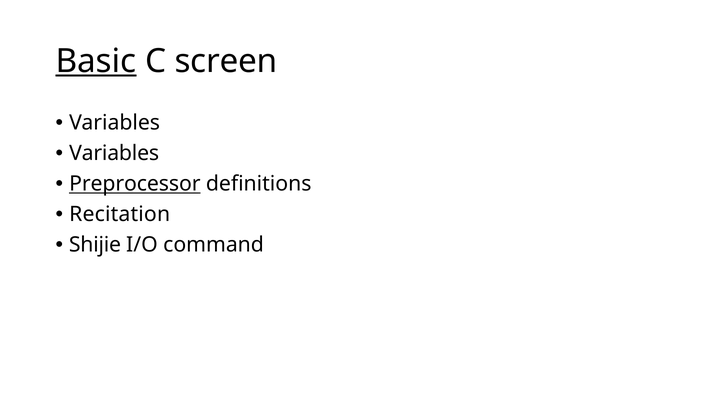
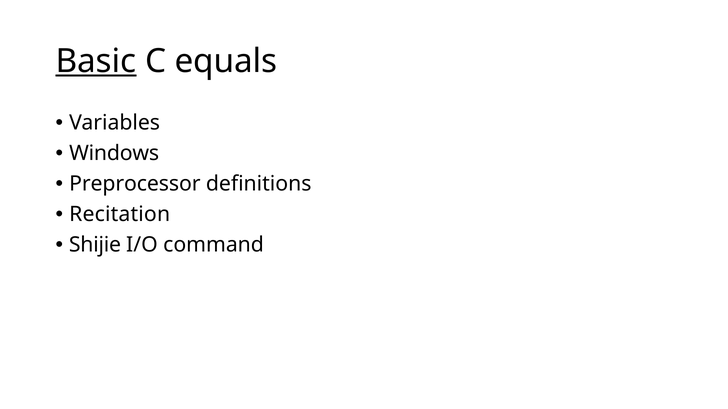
screen: screen -> equals (226, 61)
Variables: Variables -> Windows (114, 154)
Preprocessor underline: present -> none (135, 184)
